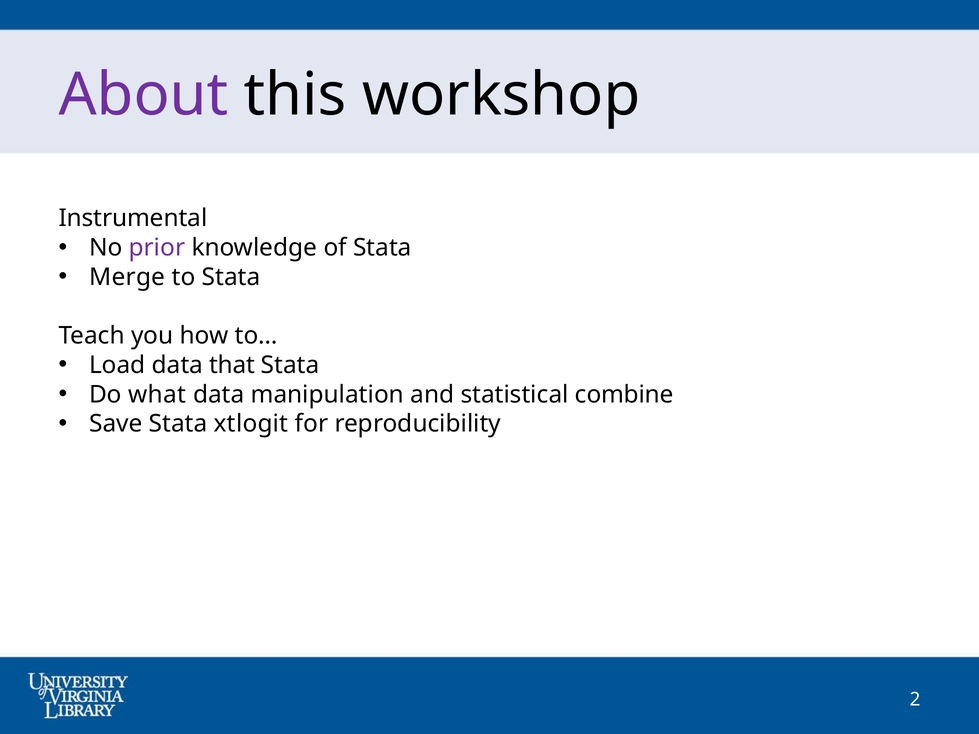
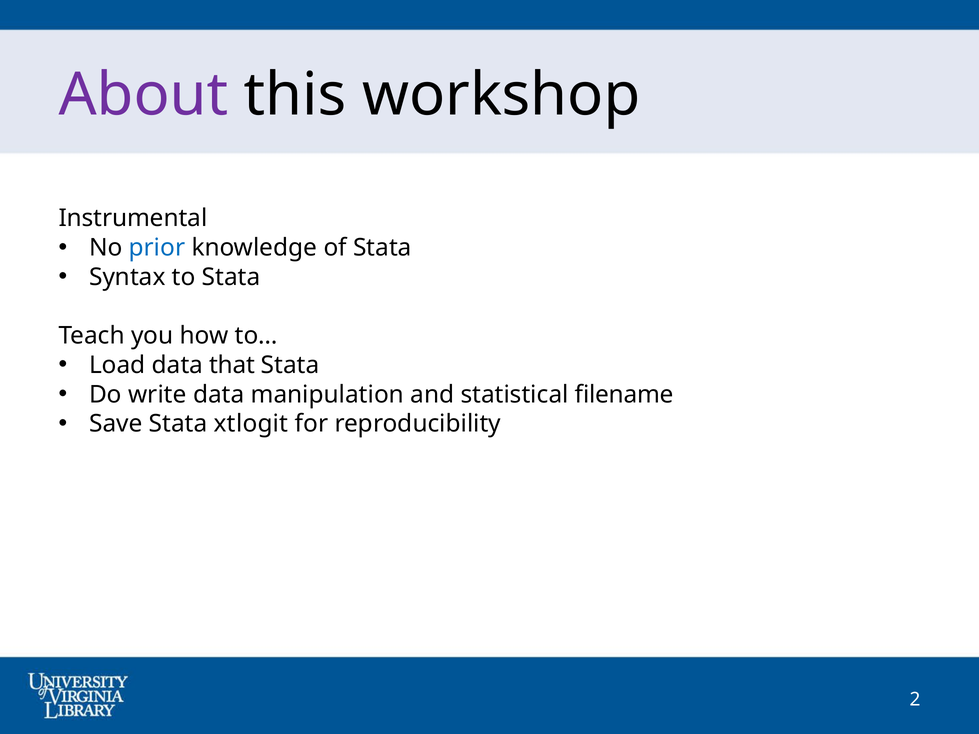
prior colour: purple -> blue (157, 248)
Merge: Merge -> Syntax (127, 277)
what: what -> write (157, 395)
combine: combine -> filename (624, 395)
